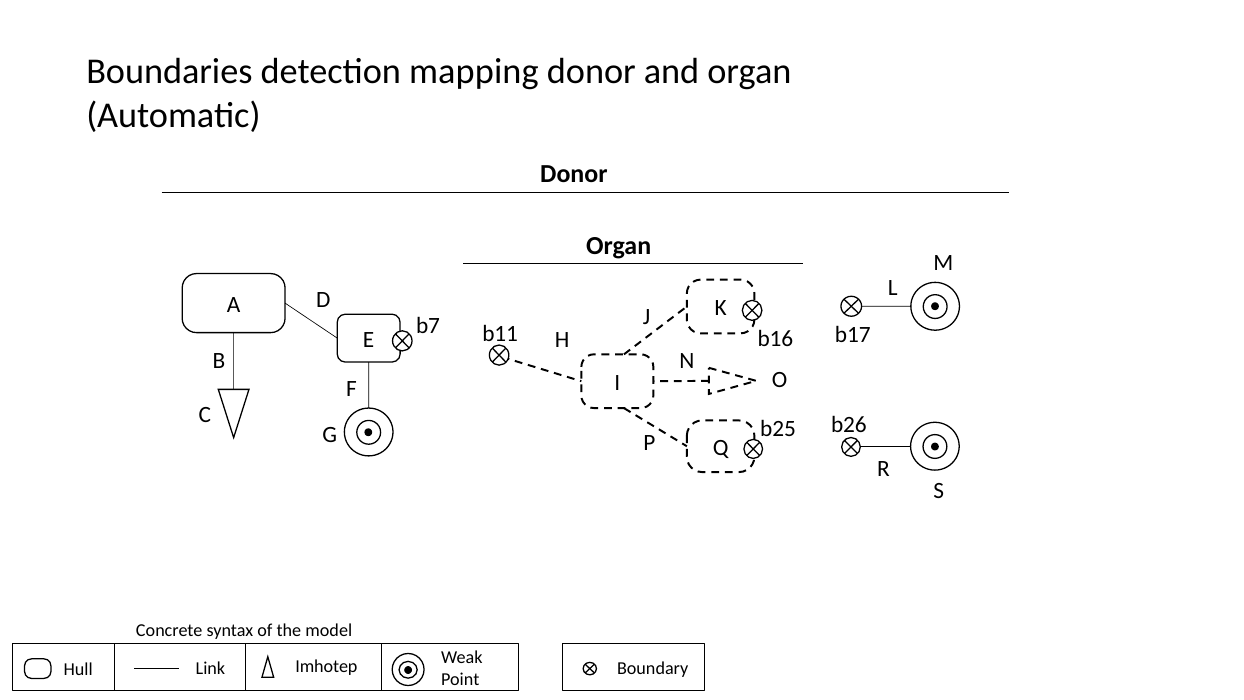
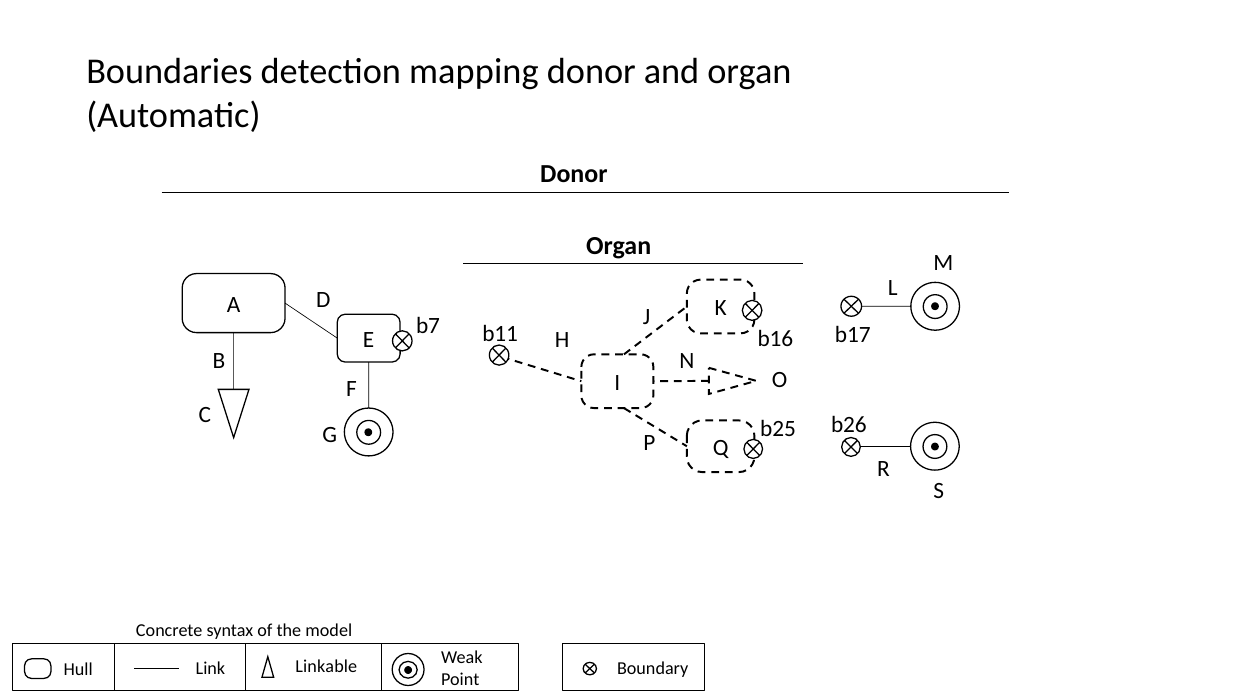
Imhotep: Imhotep -> Linkable (326, 666)
